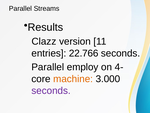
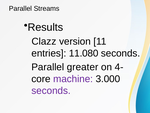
22.766: 22.766 -> 11.080 (84, 53)
employ: employ -> greater (83, 67)
machine colour: orange -> purple (73, 79)
